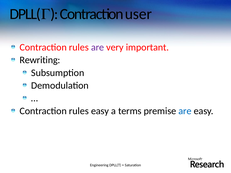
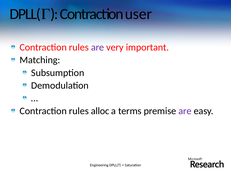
Rewriting: Rewriting -> Matching (40, 60)
rules easy: easy -> alloc (100, 111)
are colour: blue -> purple (185, 111)
